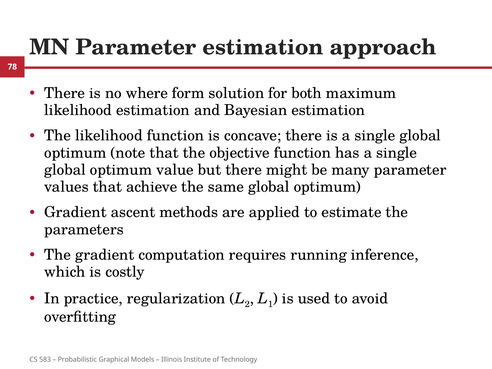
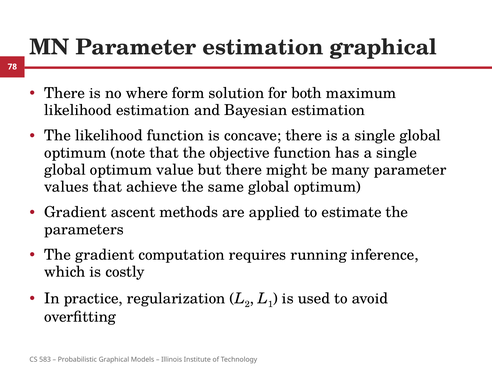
estimation approach: approach -> graphical (383, 47)
